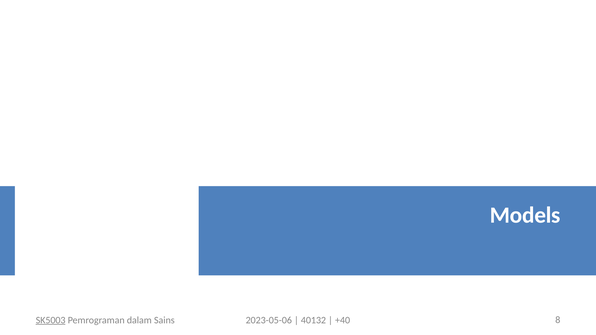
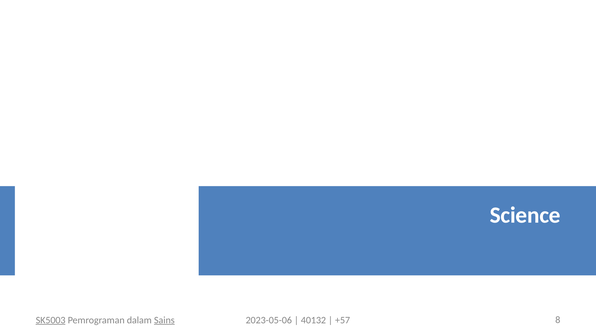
Models: Models -> Science (525, 215)
Sains underline: none -> present (164, 320)
+40: +40 -> +57 (343, 320)
